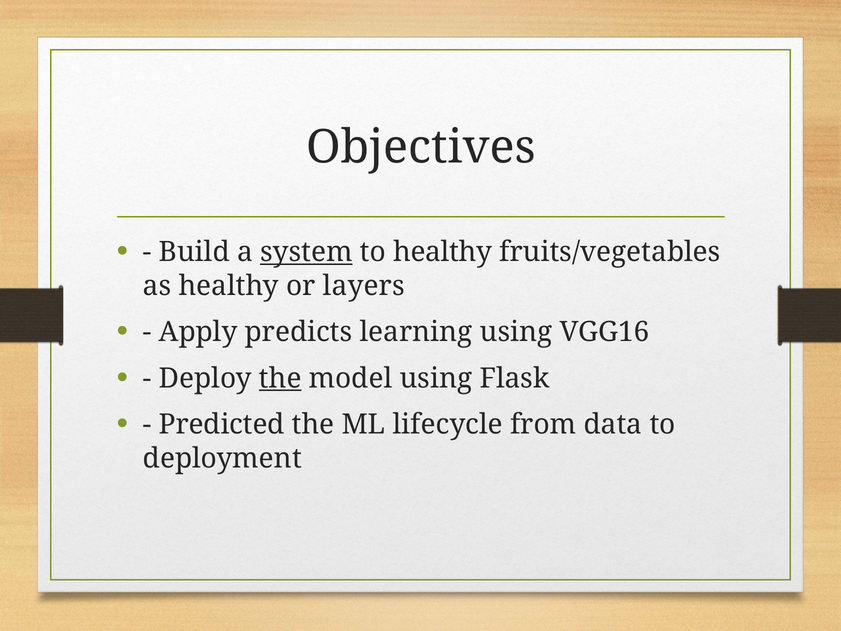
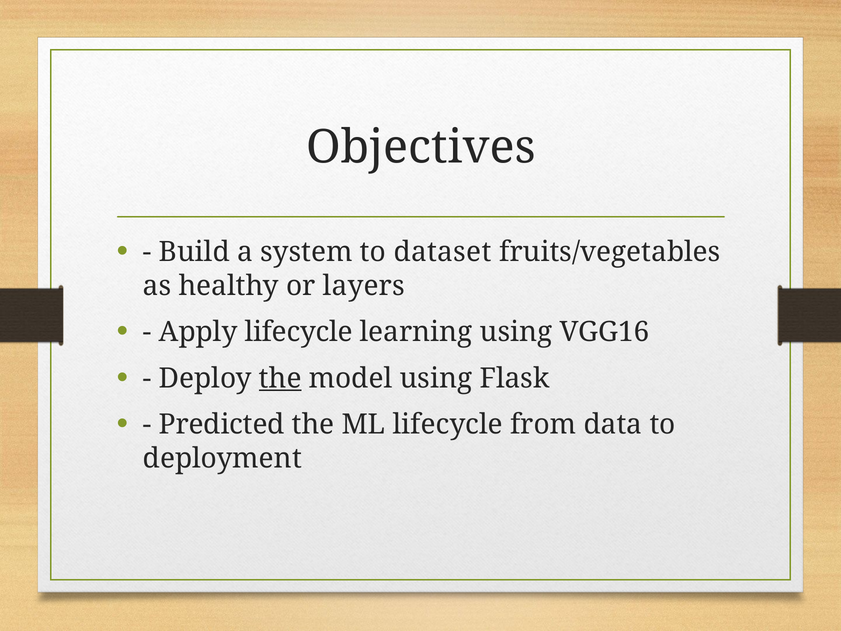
system underline: present -> none (306, 252)
to healthy: healthy -> dataset (442, 252)
Apply predicts: predicts -> lifecycle (299, 332)
